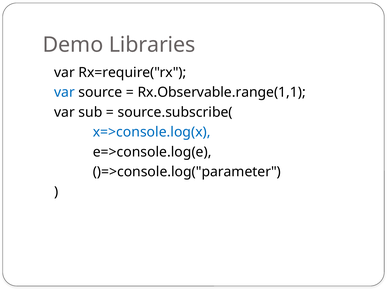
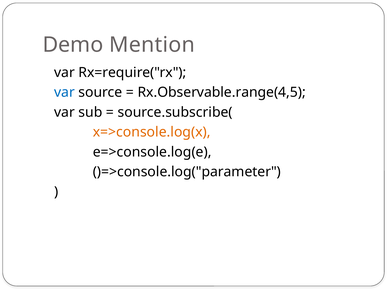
Libraries: Libraries -> Mention (152, 45)
Rx.Observable.range(1,1: Rx.Observable.range(1,1 -> Rx.Observable.range(4,5 (222, 92)
x=>console.log(x colour: blue -> orange (152, 132)
